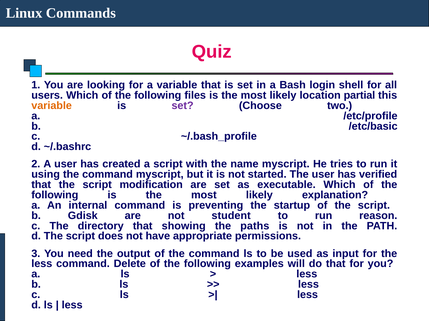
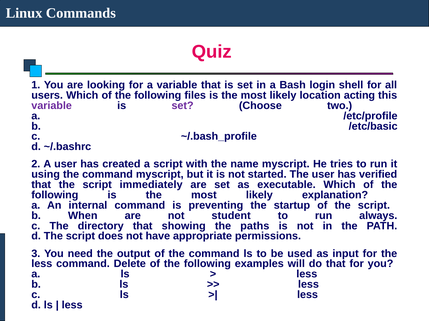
partial: partial -> acting (359, 96)
variable colour: orange -> purple (52, 106)
modification: modification -> immediately (151, 185)
Gdisk: Gdisk -> When (83, 216)
reason: reason -> always (378, 216)
